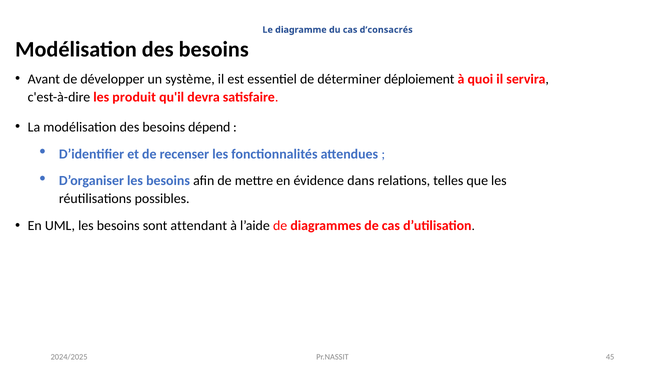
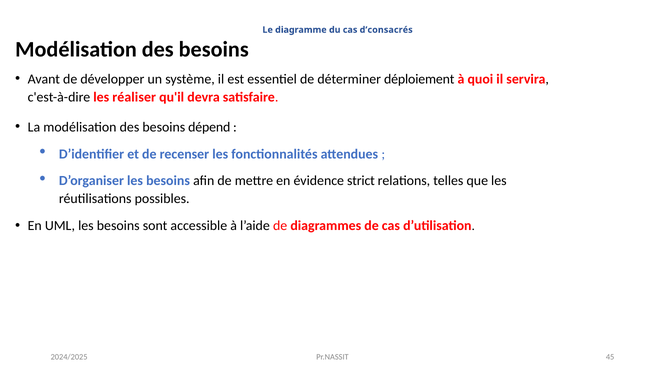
produit: produit -> réaliser (134, 97)
dans: dans -> strict (361, 181)
attendant: attendant -> accessible (199, 226)
